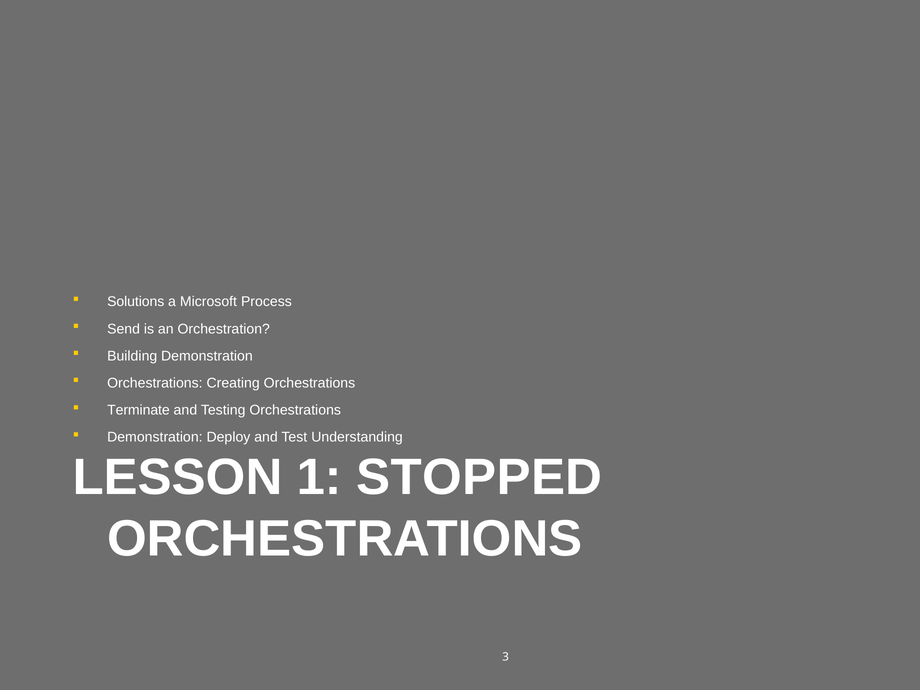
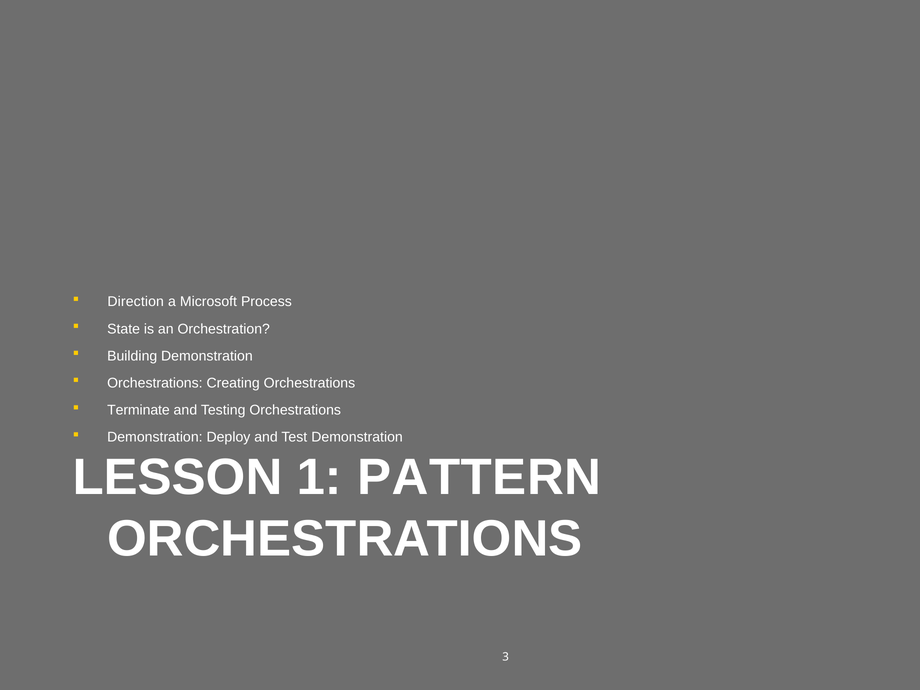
Solutions: Solutions -> Direction (136, 302)
Send: Send -> State (124, 329)
Test Understanding: Understanding -> Demonstration (357, 437)
STOPPED: STOPPED -> PATTERN (479, 478)
